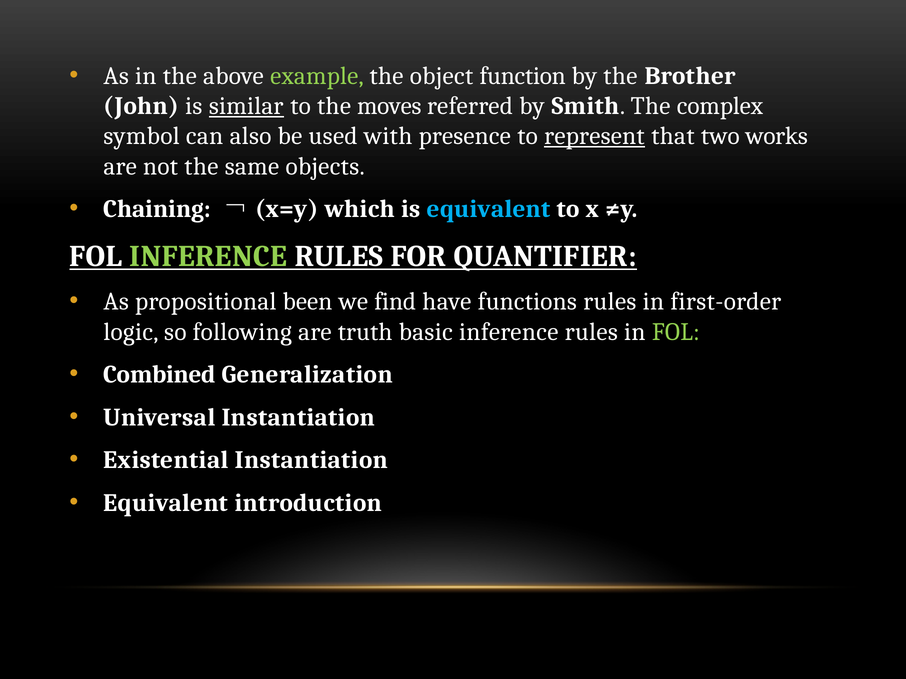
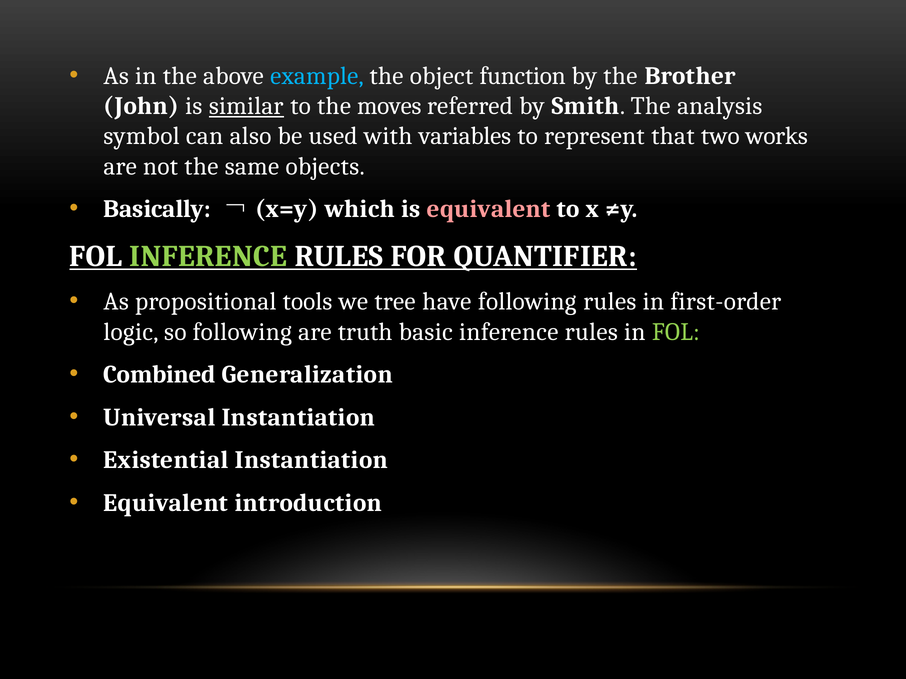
example colour: light green -> light blue (317, 76)
complex: complex -> analysis (720, 106)
presence: presence -> variables (465, 136)
represent underline: present -> none (594, 136)
Chaining: Chaining -> Basically (157, 209)
equivalent colour: light blue -> pink (489, 209)
been: been -> tools (307, 302)
find: find -> tree (395, 302)
have functions: functions -> following (527, 302)
